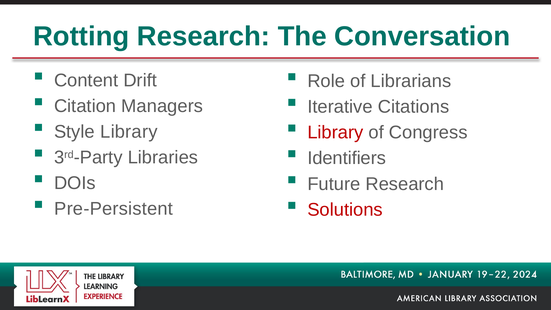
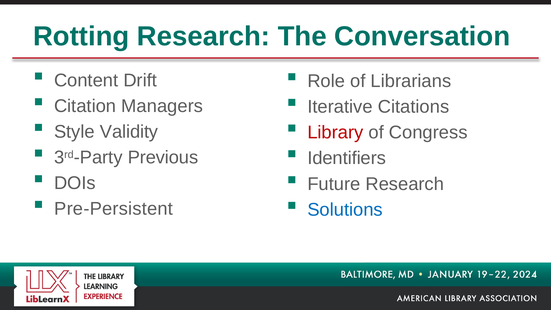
Style Library: Library -> Validity (129, 132)
Libraries: Libraries -> Previous (163, 157)
Solutions colour: red -> blue (345, 210)
